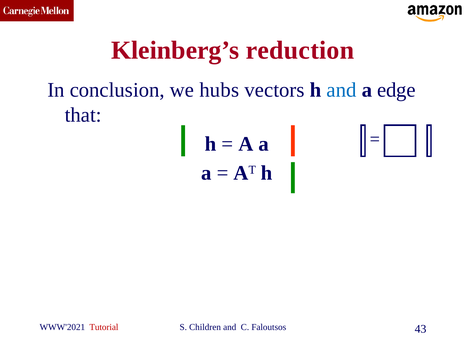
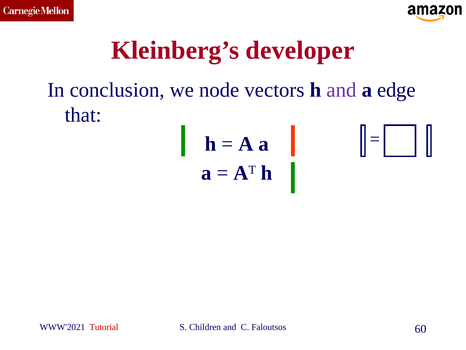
reduction: reduction -> developer (300, 50)
hubs: hubs -> node (219, 90)
and colour: blue -> purple (342, 90)
43: 43 -> 60 (421, 329)
